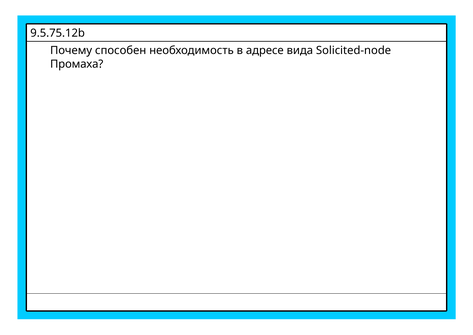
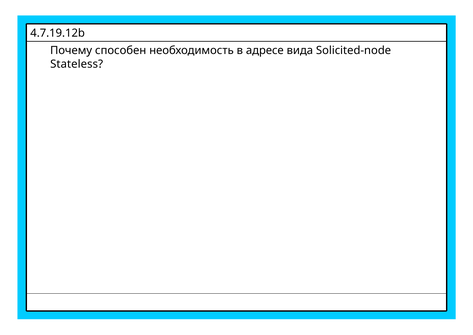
9.5.75.12b: 9.5.75.12b -> 4.7.19.12b (58, 33)
Промаха: Промаха -> Stateless (77, 64)
